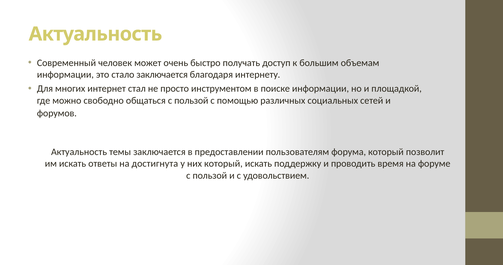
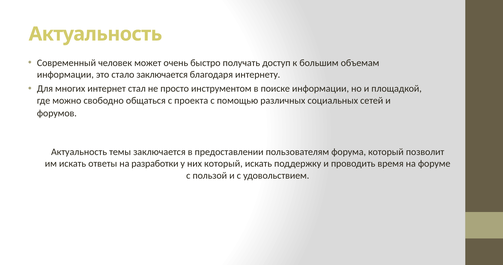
общаться с пользой: пользой -> проекта (191, 101)
достигнута: достигнута -> разработки (155, 164)
